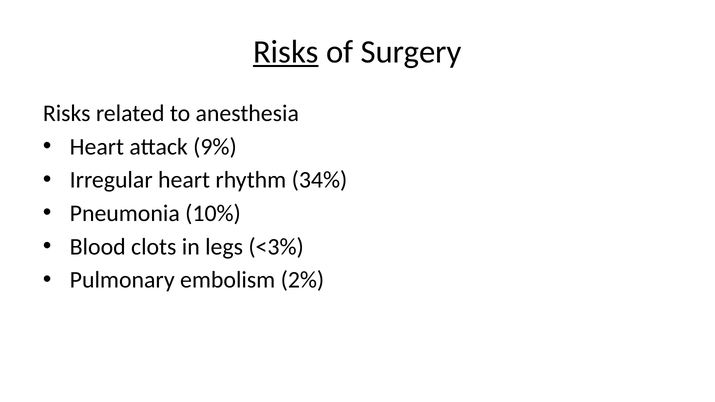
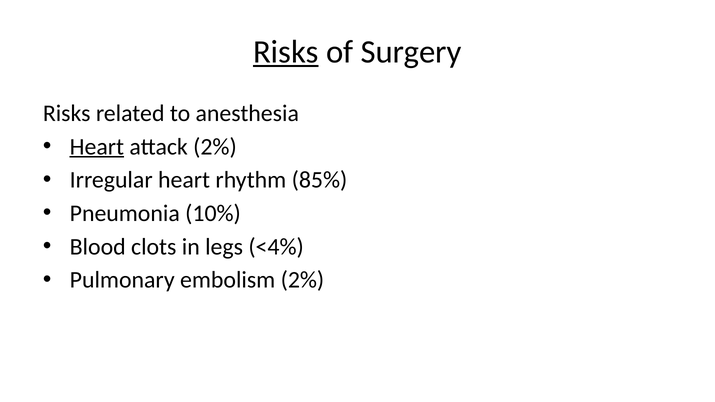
Heart underline: none -> present (97, 147)
attack 9%: 9% -> 2% (215, 147)
34%: 34% -> 85% (319, 180)
<3%: <3% -> <4% (276, 247)
